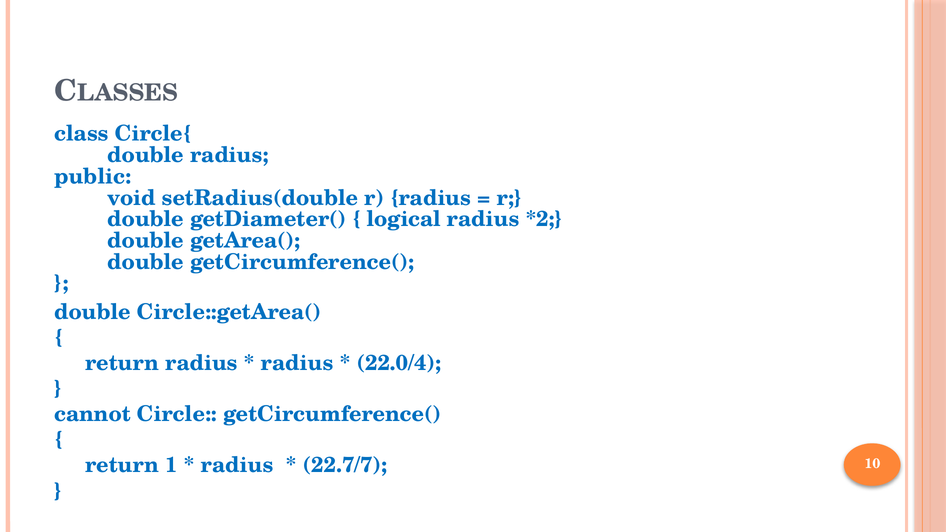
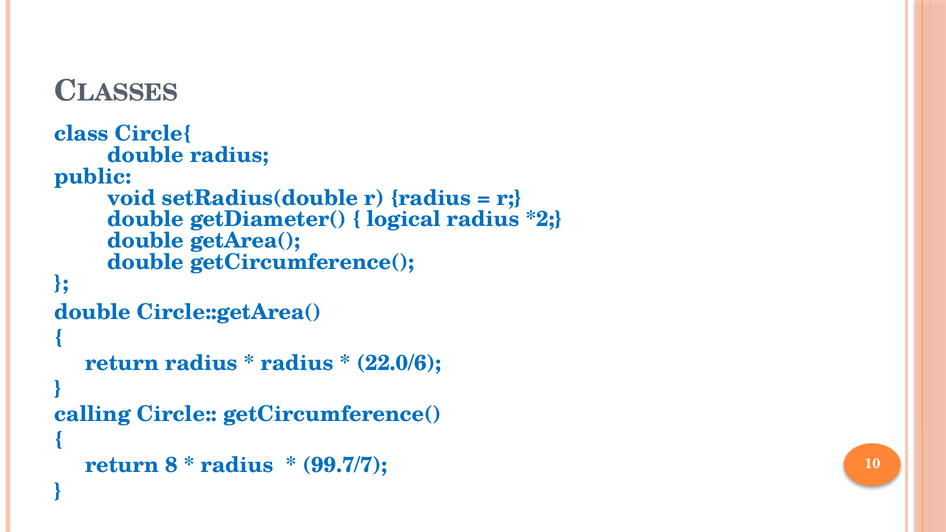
22.0/4: 22.0/4 -> 22.0/6 (399, 363)
cannot: cannot -> calling (93, 414)
1: 1 -> 8 (171, 465)
22.7/7: 22.7/7 -> 99.7/7 (345, 465)
